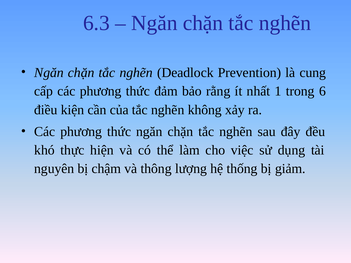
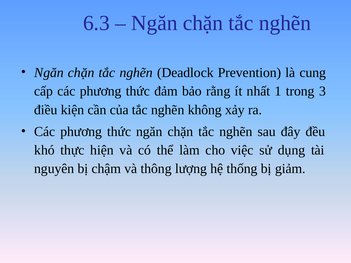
6: 6 -> 3 (322, 91)
